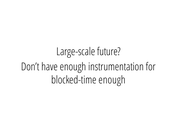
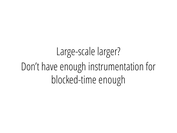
future: future -> larger (109, 52)
